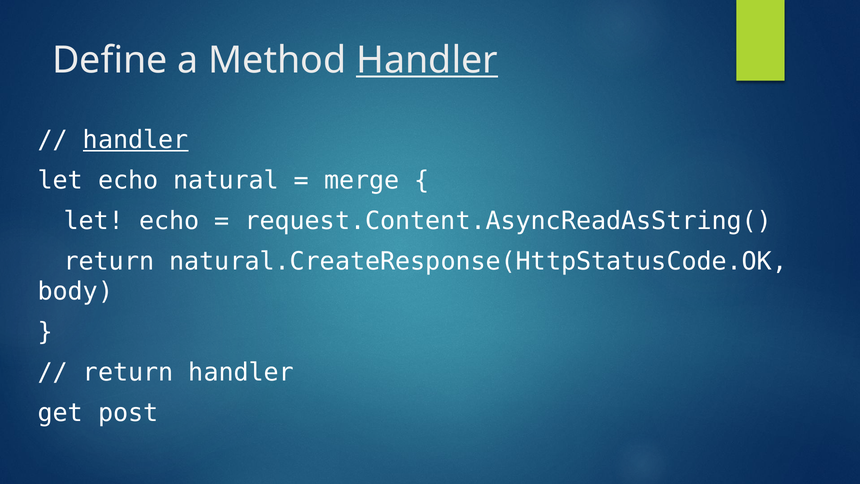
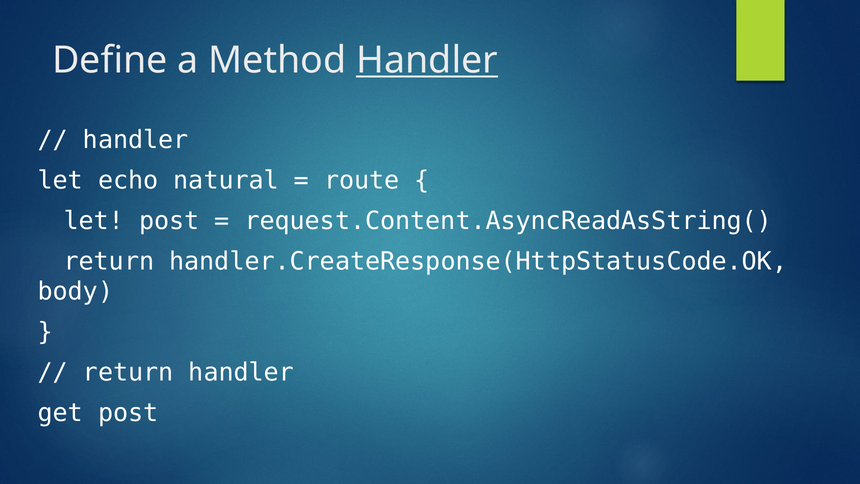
handler underline: present -> none (136, 140)
merge: merge -> route (362, 180)
echo: echo -> post (169, 221)
natural.CreateResponse(HttpStatusCode.OK: natural.CreateResponse(HttpStatusCode.OK -> handler.CreateResponse(HttpStatusCode.OK (478, 261)
